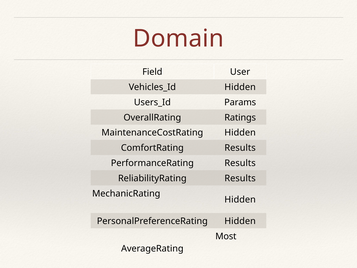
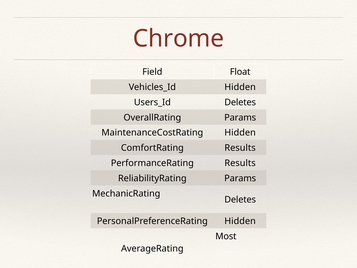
Domain: Domain -> Chrome (179, 39)
User: User -> Float (240, 72)
Params: Params -> Deletes (240, 102)
OverallRating Ratings: Ratings -> Params (240, 117)
ReliabilityRating Results: Results -> Params (240, 178)
Hidden: Hidden -> Deletes (240, 200)
